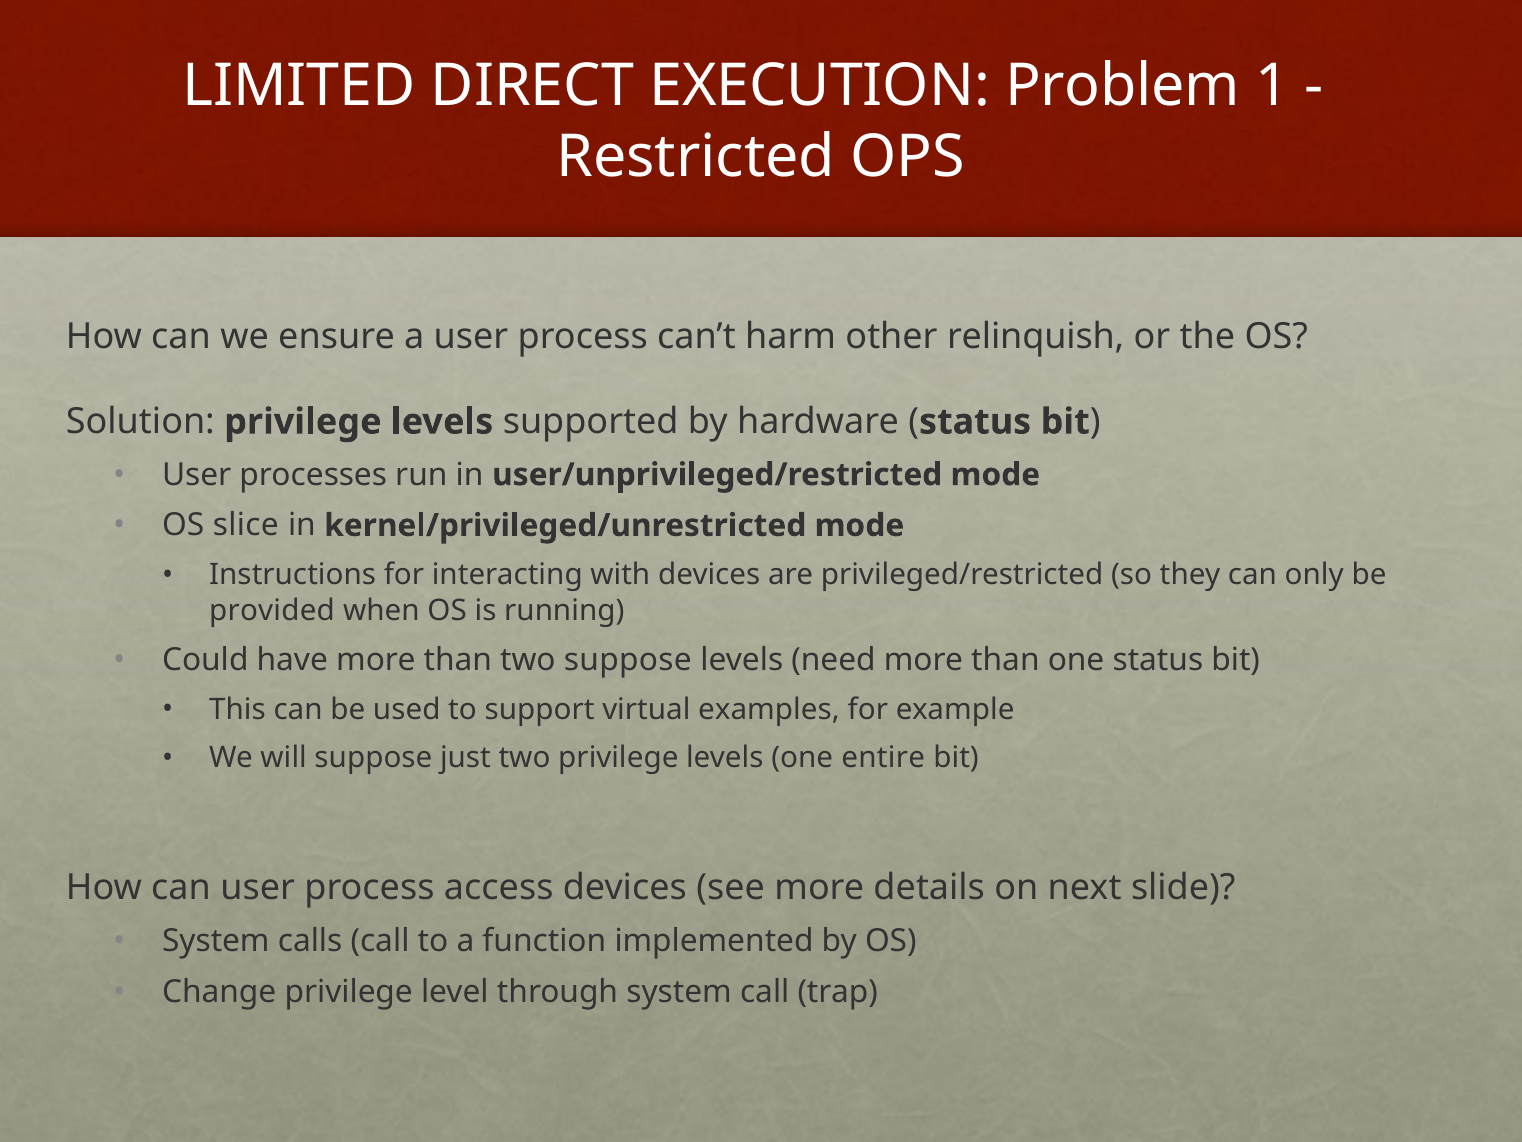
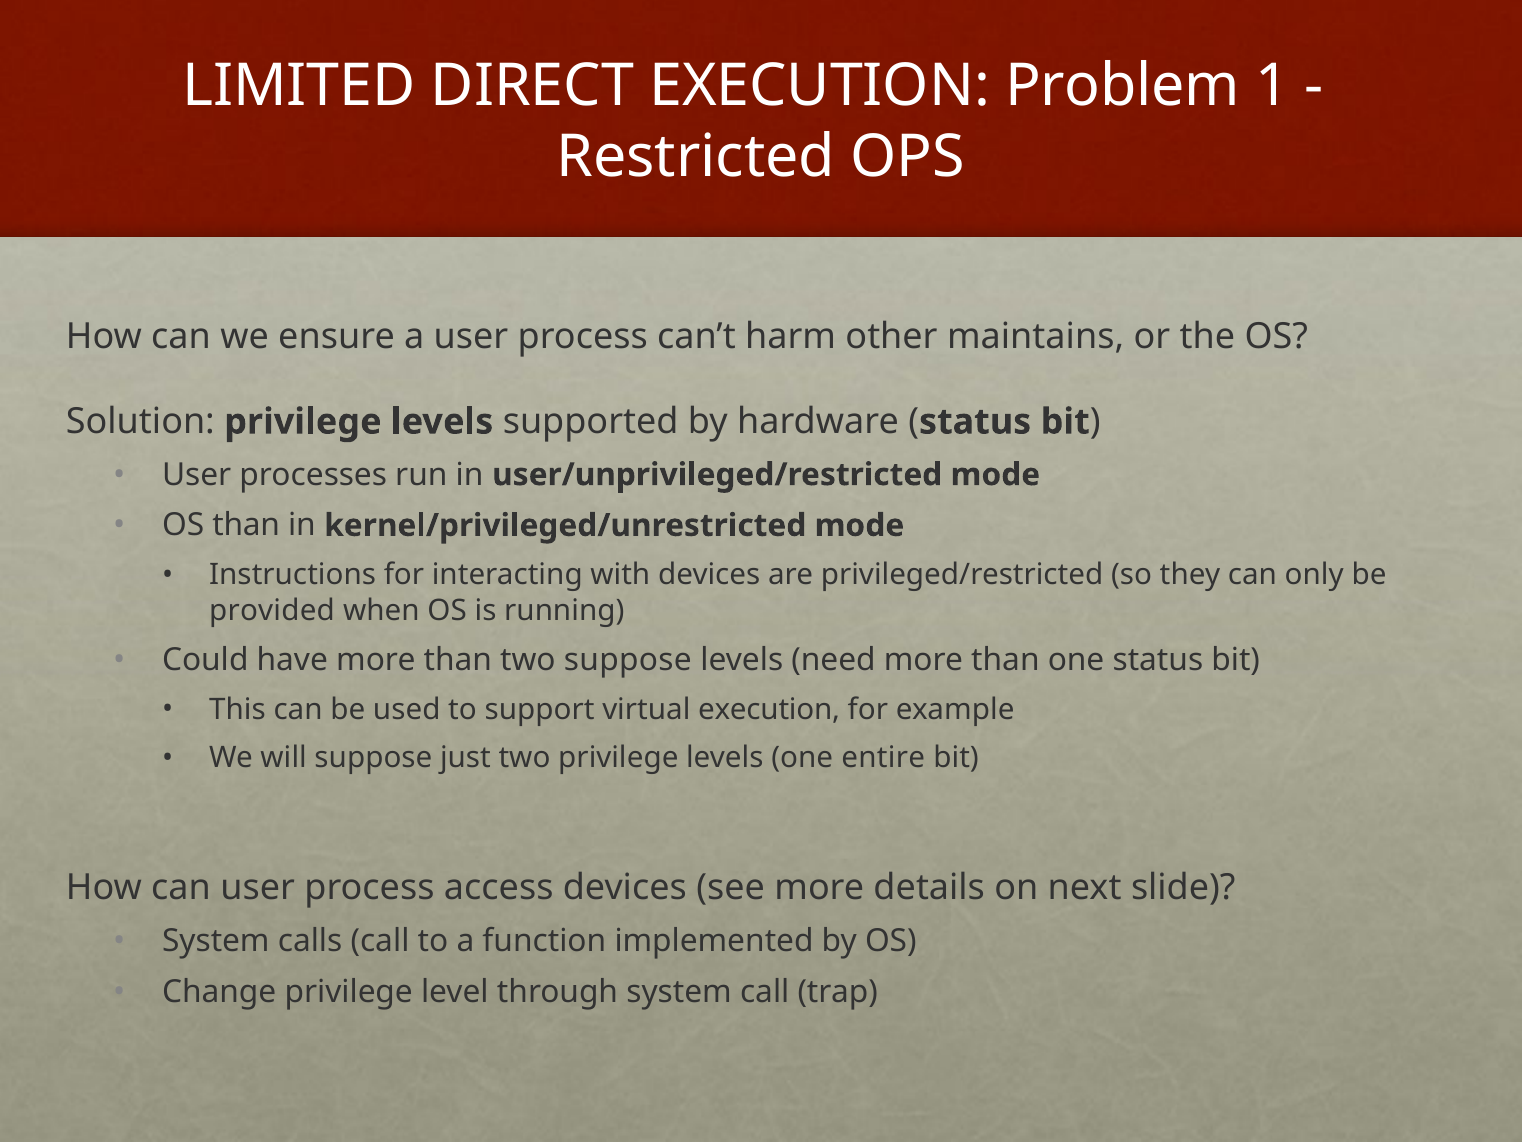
relinquish: relinquish -> maintains (1036, 336)
OS slice: slice -> than (246, 525)
virtual examples: examples -> execution (769, 709)
